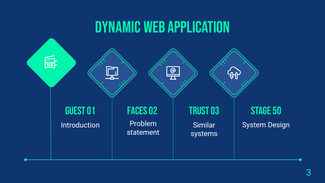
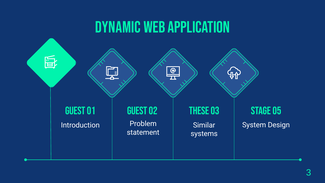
Trust: Trust -> These (199, 111)
Faces: Faces -> Guest (137, 111)
50: 50 -> 05 (277, 111)
